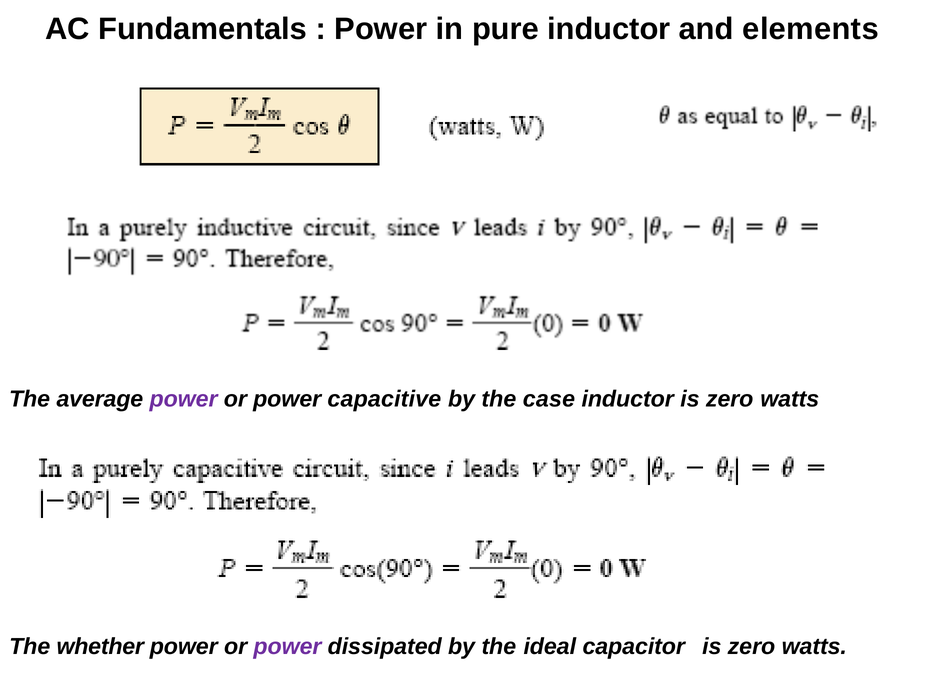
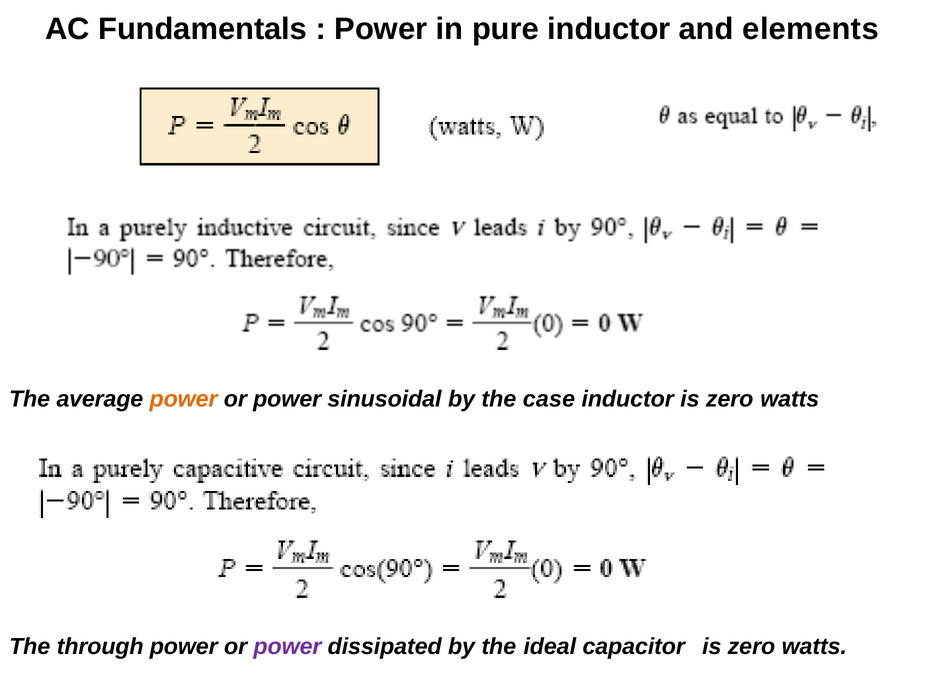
power colour: purple -> orange (184, 399)
capacitive: capacitive -> sinusoidal (384, 399)
whether: whether -> through (100, 647)
